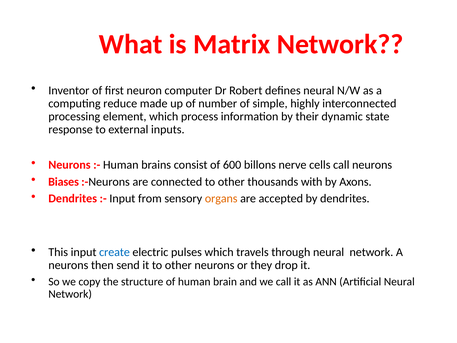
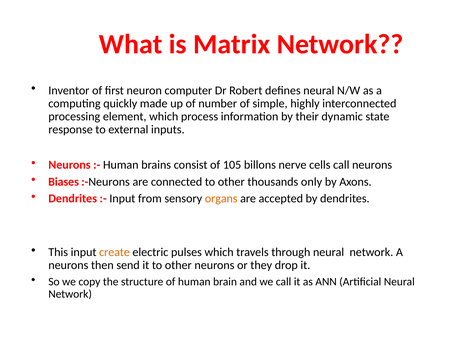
reduce: reduce -> quickly (120, 103)
600: 600 -> 105 (232, 165)
with: with -> only (312, 182)
create colour: blue -> orange (114, 252)
